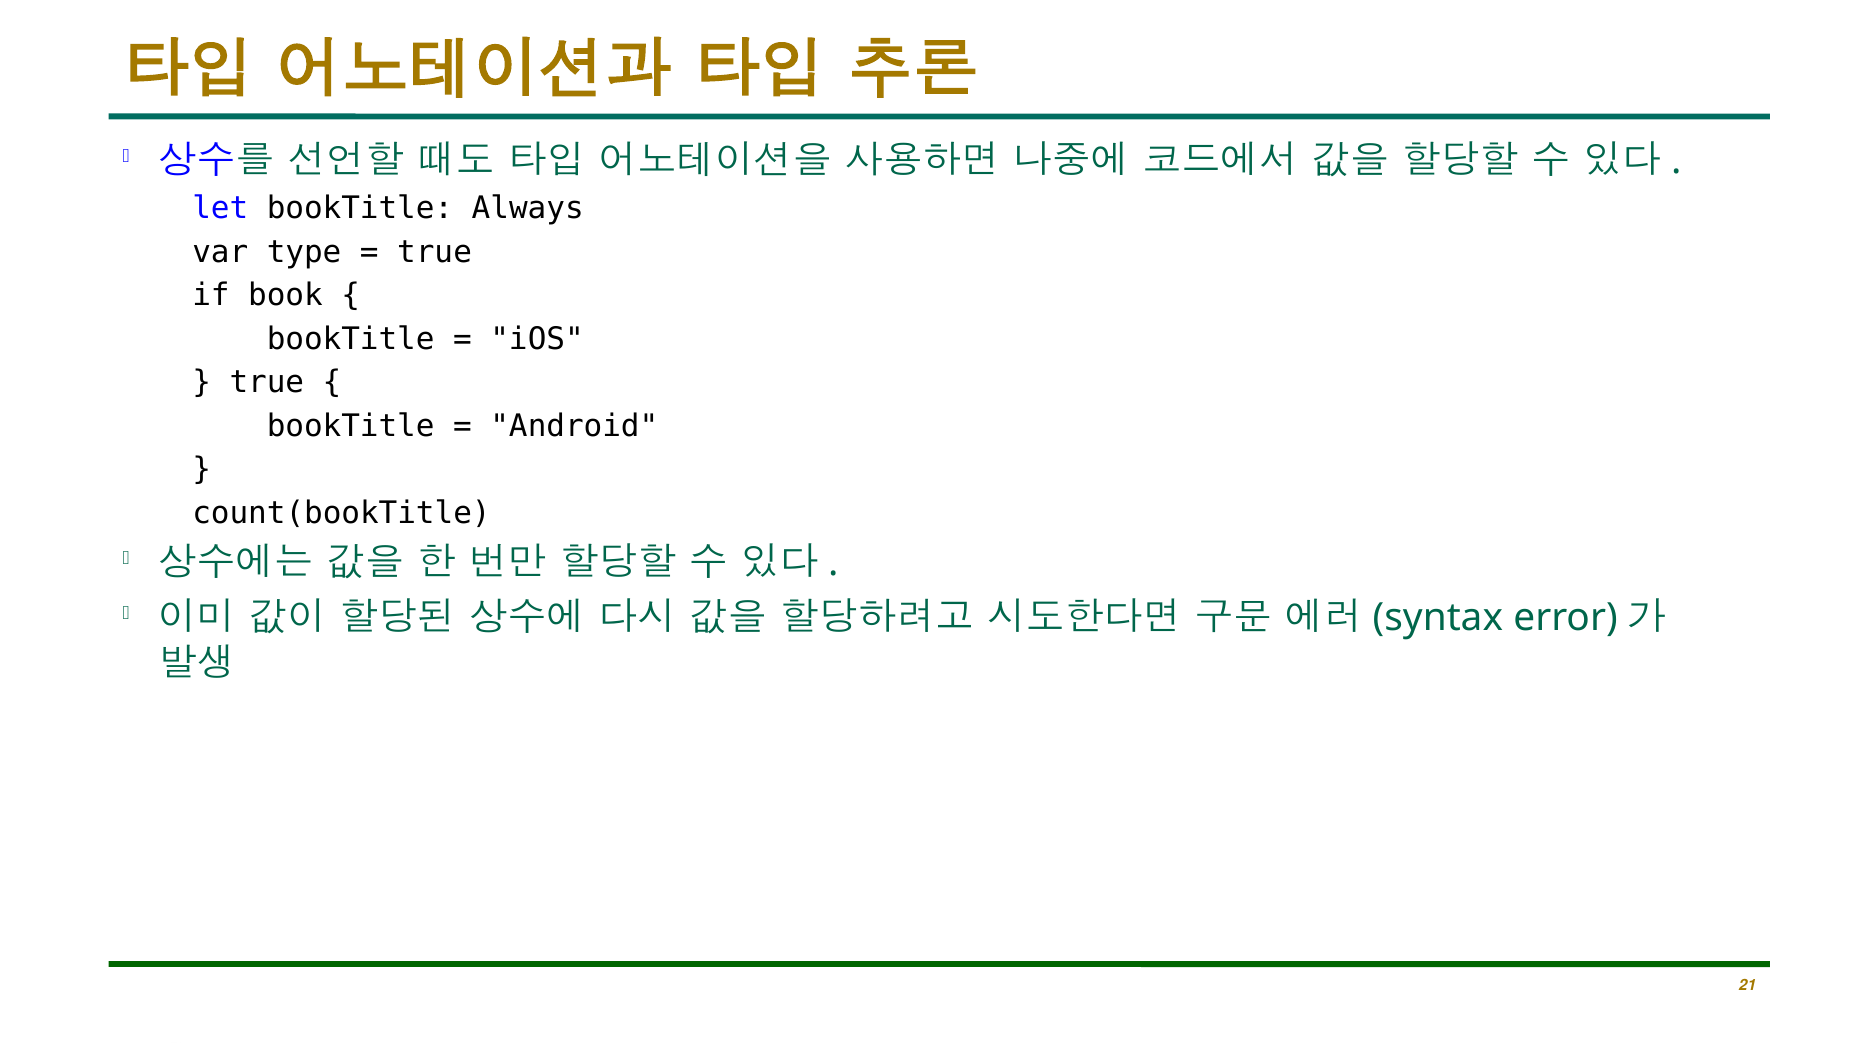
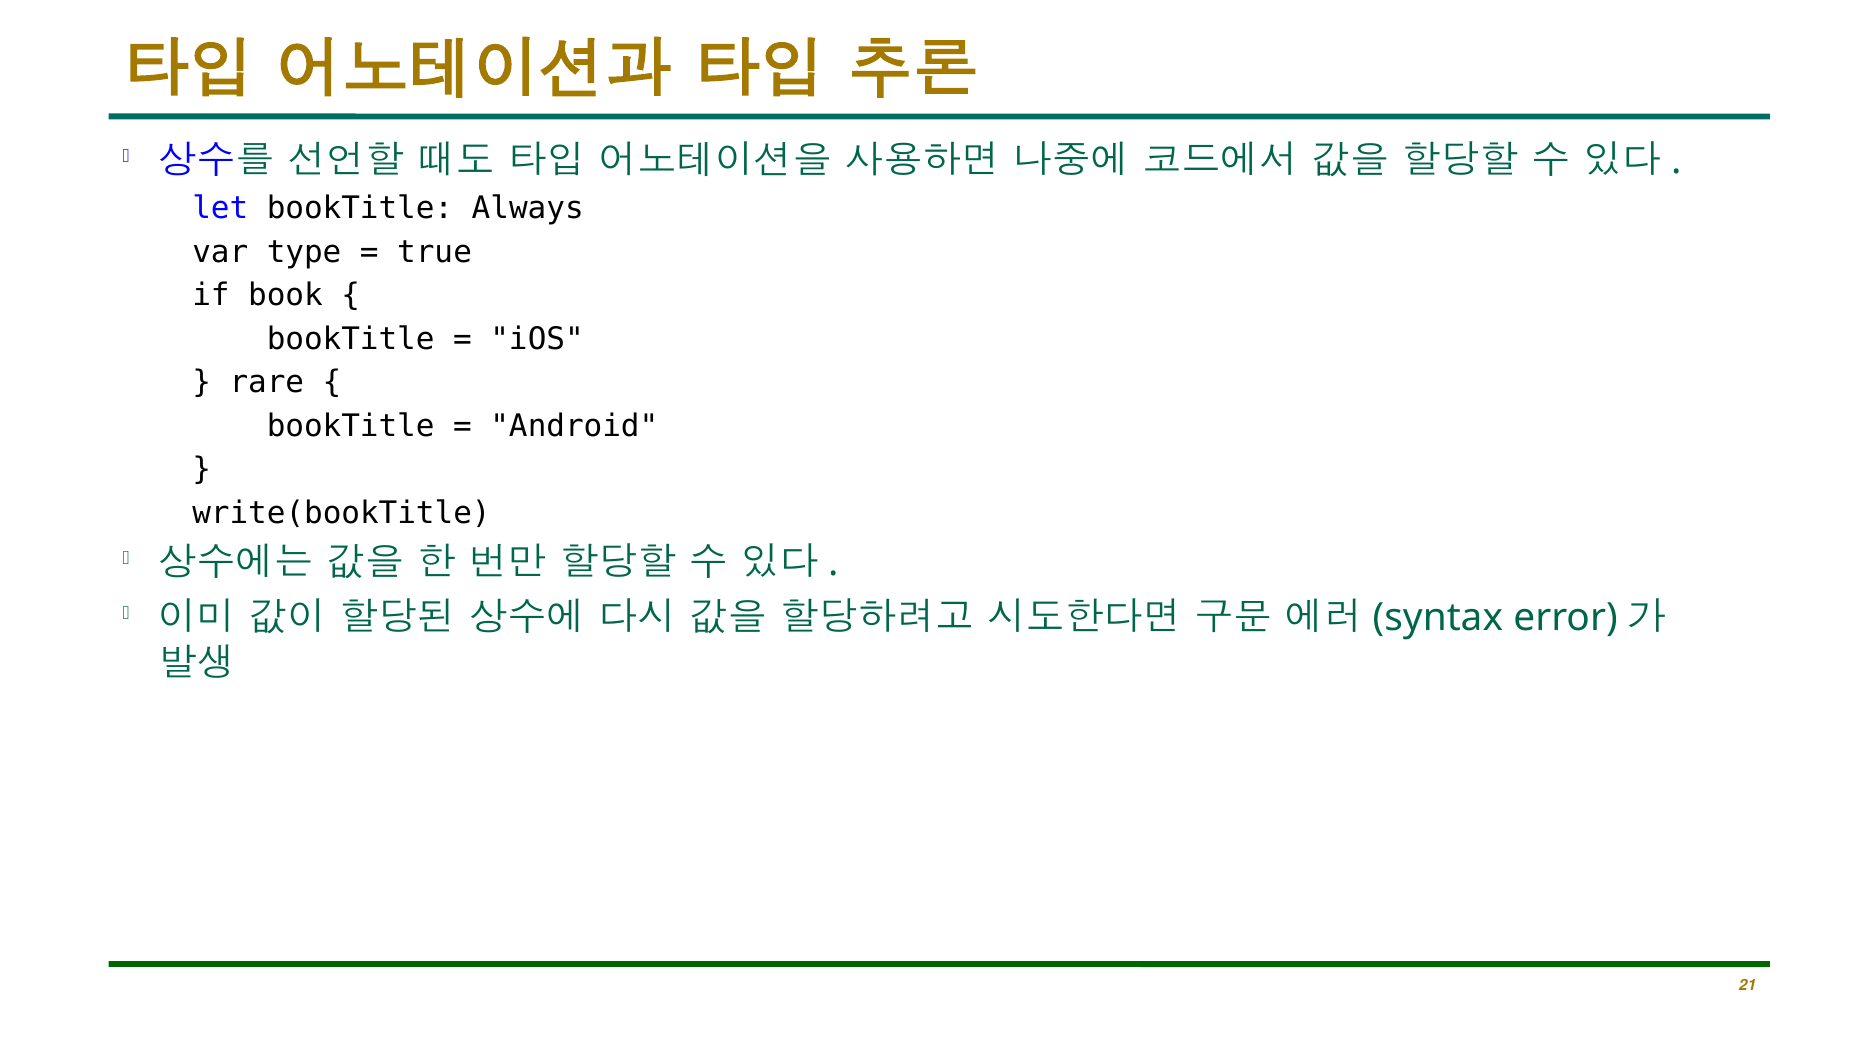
true: true -> rare (267, 382)
count(bookTitle: count(bookTitle -> write(bookTitle (341, 513)
